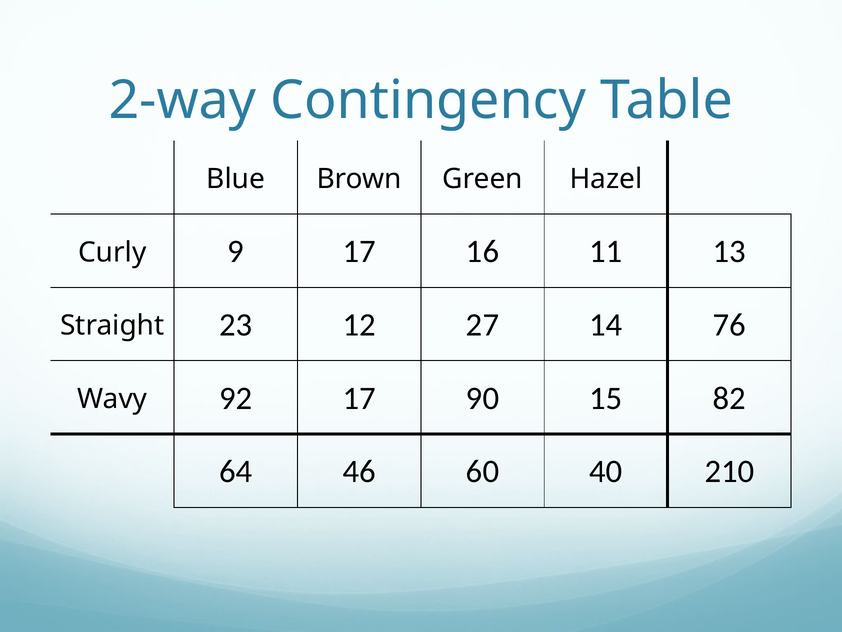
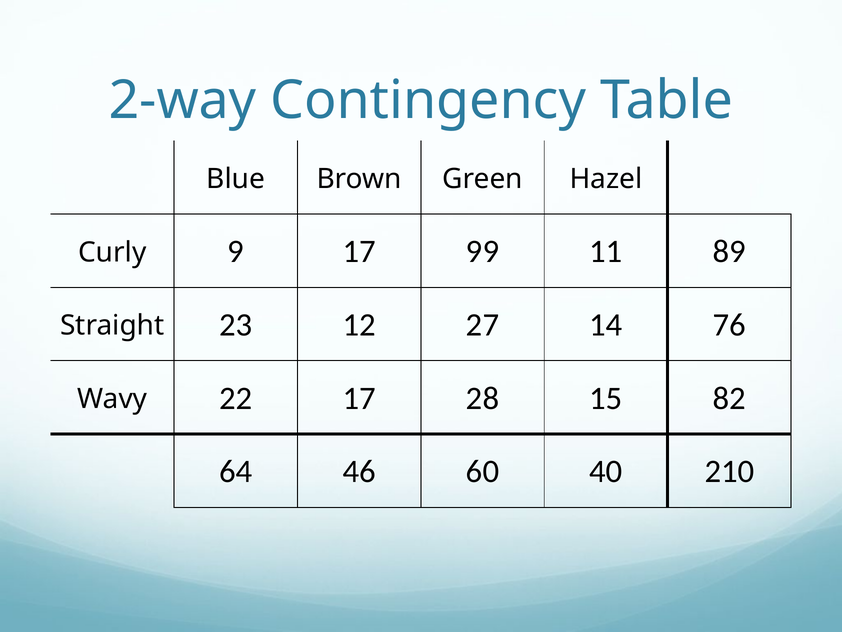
16: 16 -> 99 (483, 251)
13: 13 -> 89 (729, 251)
92: 92 -> 22 (236, 398)
90: 90 -> 28 (483, 398)
